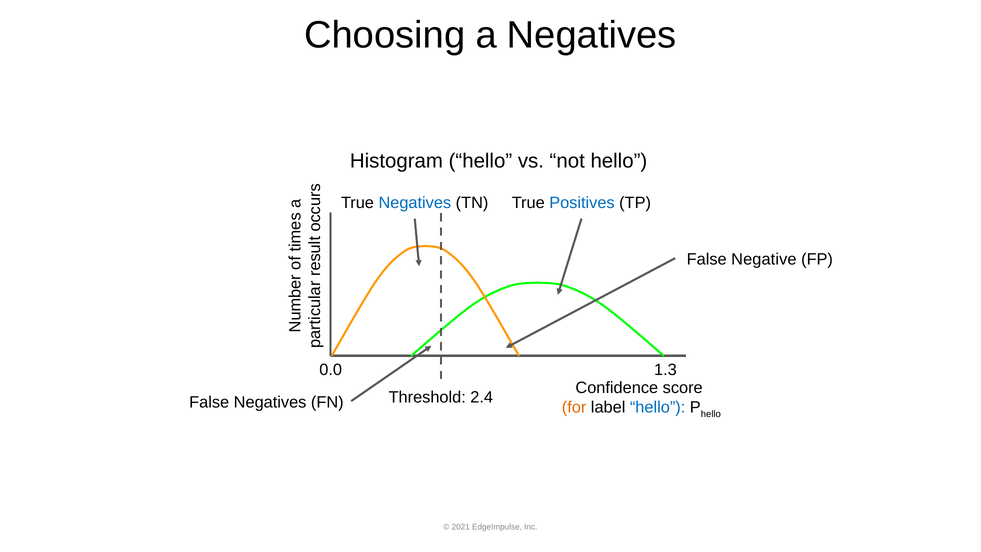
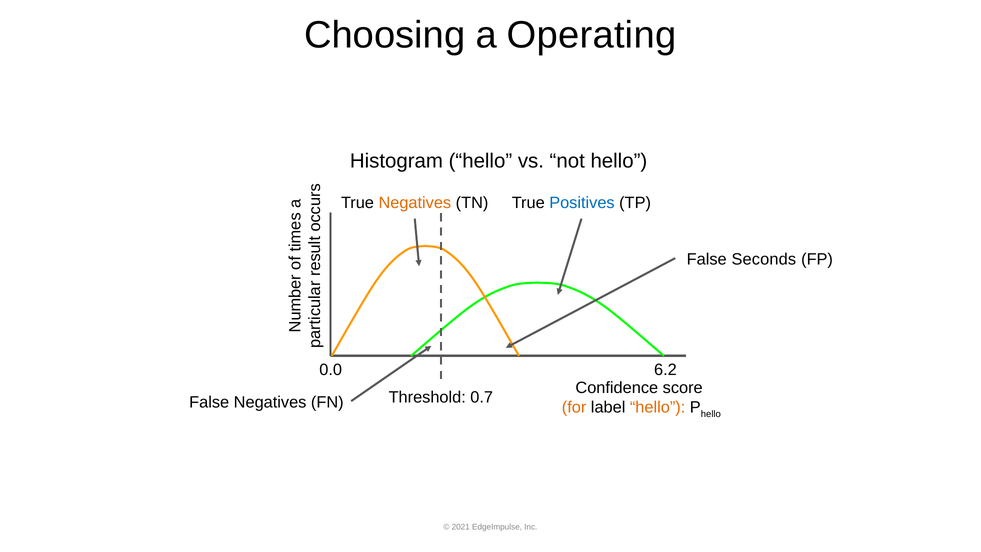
a Negatives: Negatives -> Operating (592, 35)
Negatives colour: blue -> orange (415, 203)
Negative: Negative -> Seconds (764, 259)
1.3: 1.3 -> 6.2 (665, 370)
2.4: 2.4 -> 0.7 (482, 397)
hello colour: blue -> orange (658, 407)
